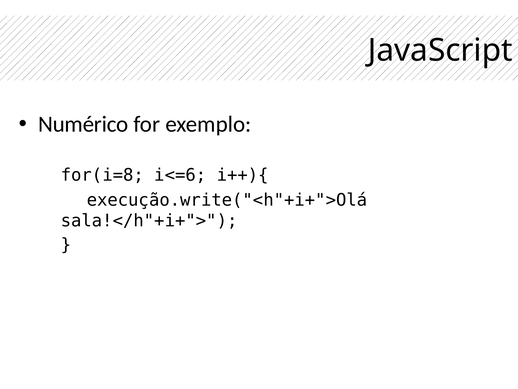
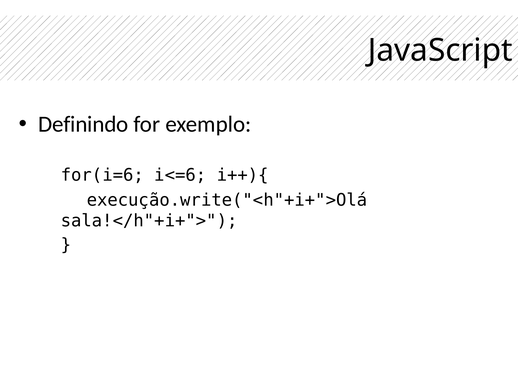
Numérico: Numérico -> Definindo (83, 124)
for(i=8: for(i=8 -> for(i=6 (102, 175)
